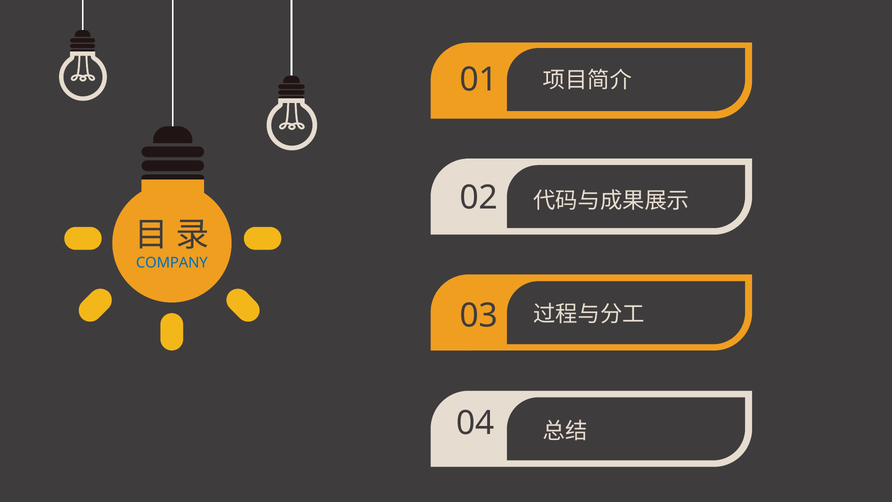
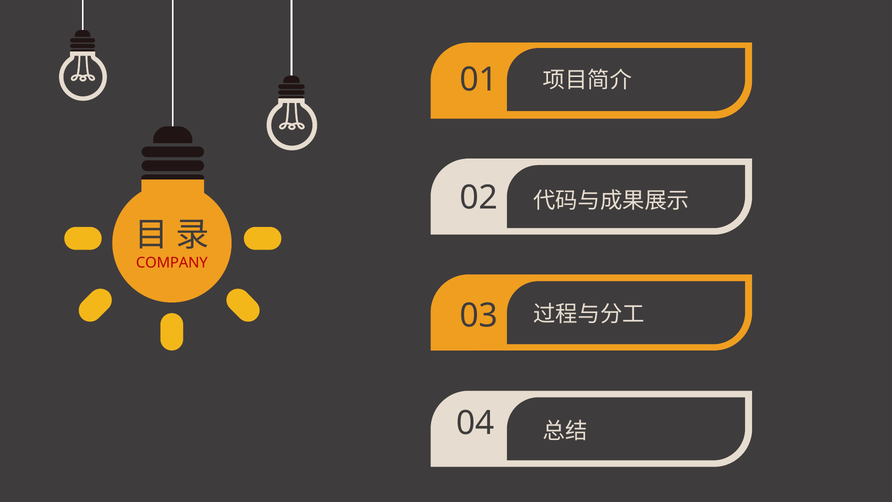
COMPANY colour: blue -> red (172, 263)
